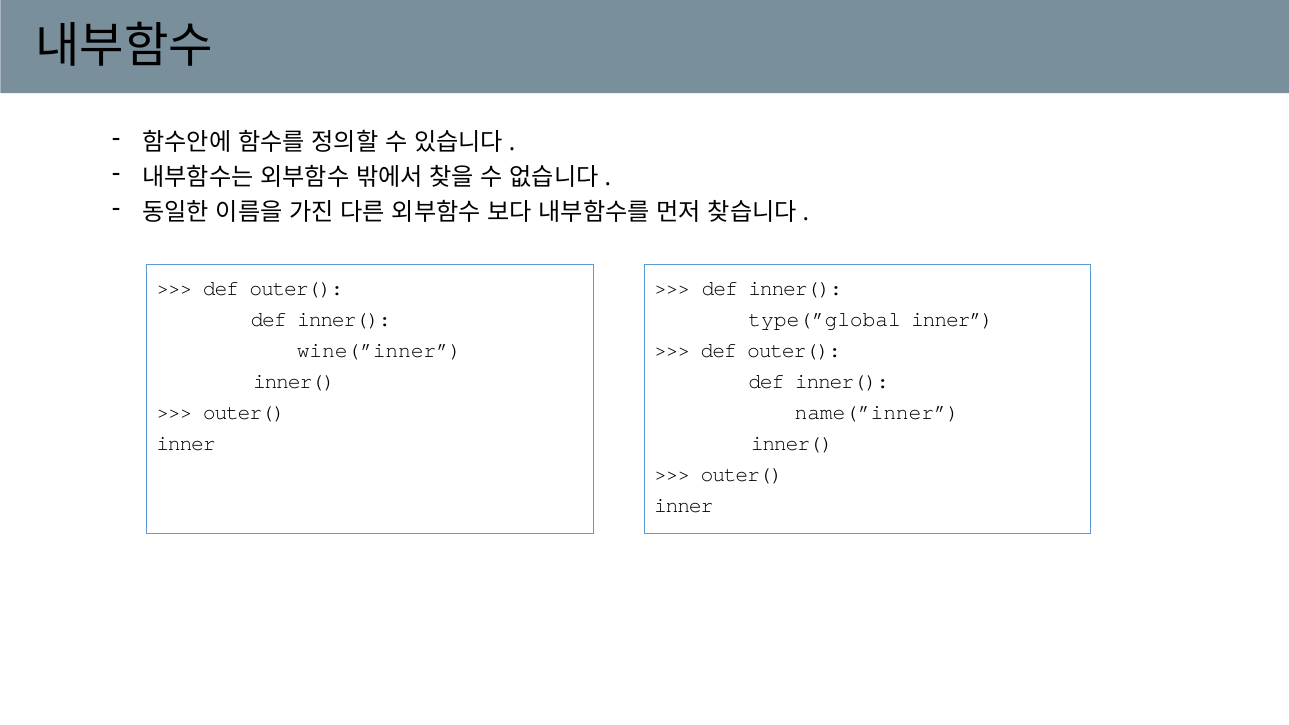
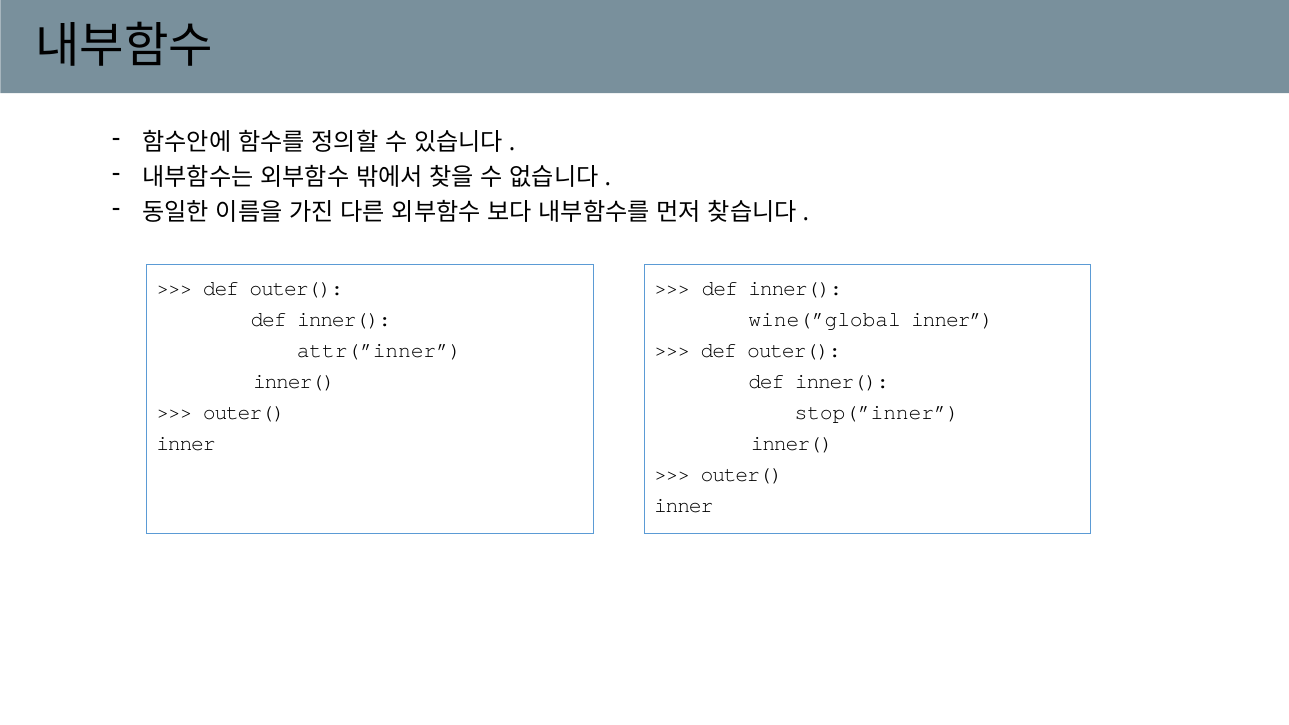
type(”global: type(”global -> wine(”global (825, 320)
wine(”inner: wine(”inner -> attr(”inner (379, 351)
name(”inner: name(”inner -> stop(”inner (877, 412)
